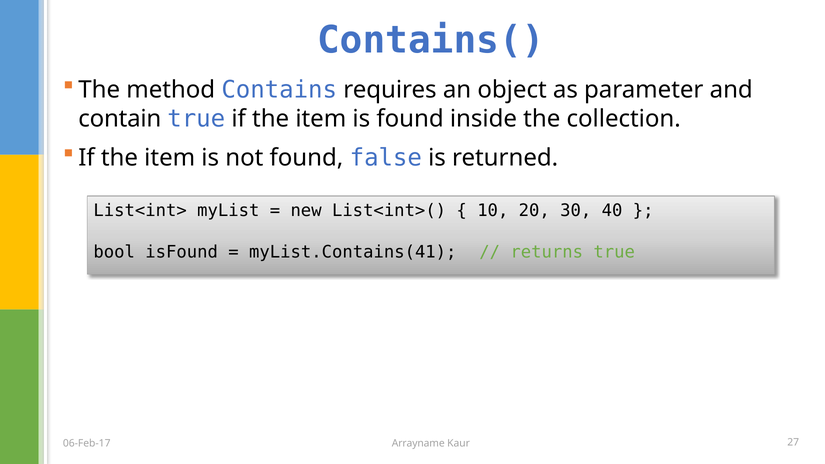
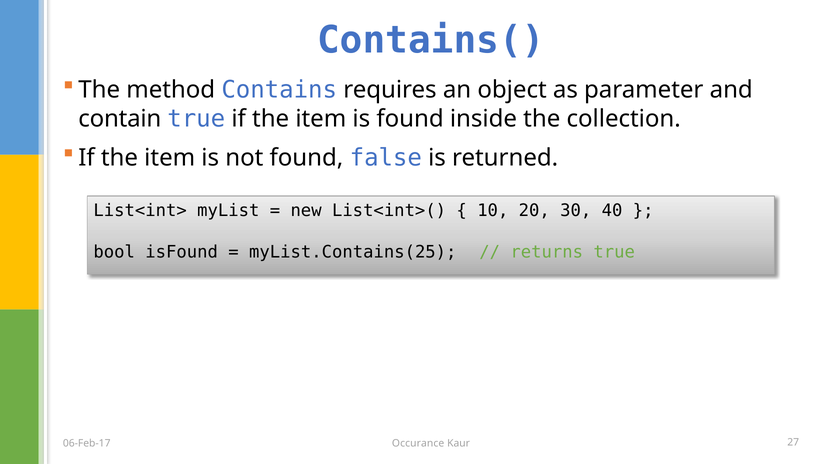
myList.Contains(41: myList.Contains(41 -> myList.Contains(25 (353, 252)
Arrayname: Arrayname -> Occurance (418, 443)
